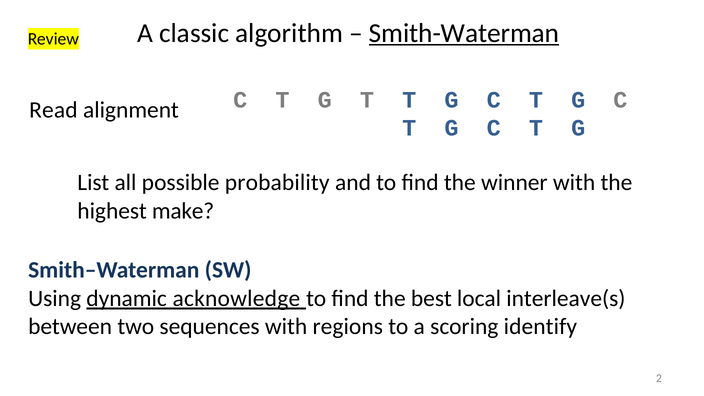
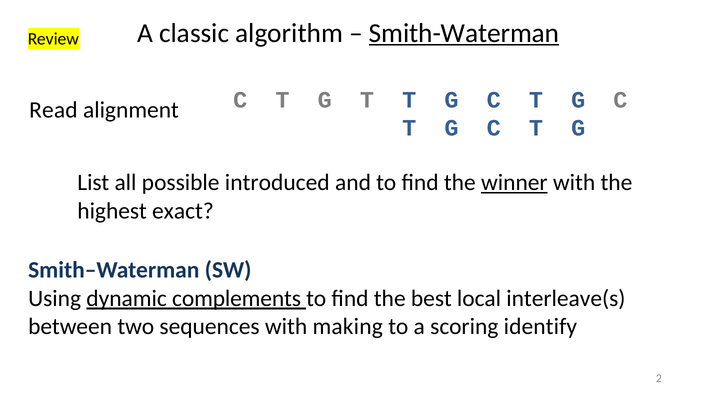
probability: probability -> introduced (277, 183)
winner underline: none -> present (514, 183)
make: make -> exact (183, 211)
acknowledge: acknowledge -> complements (237, 298)
regions: regions -> making (348, 327)
